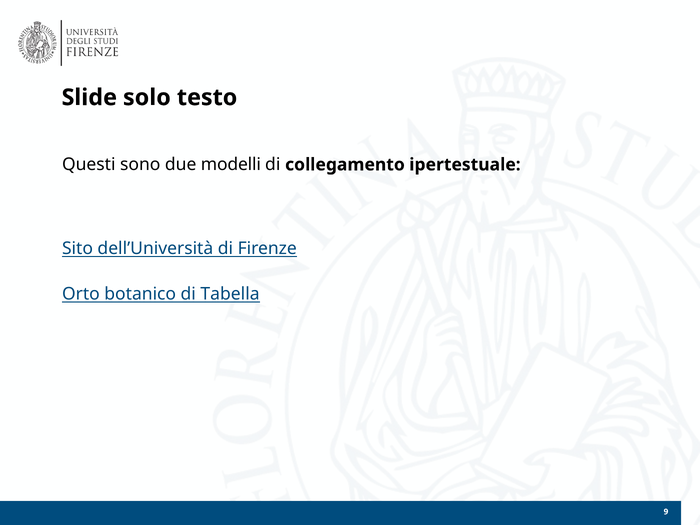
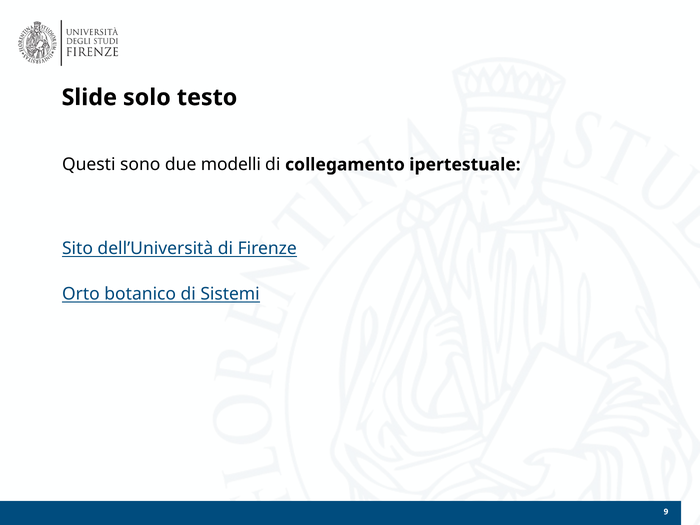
Tabella: Tabella -> Sistemi (230, 294)
